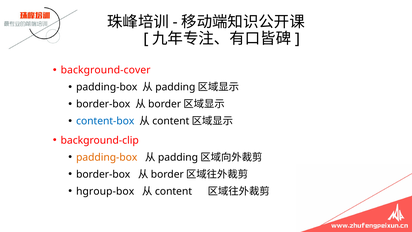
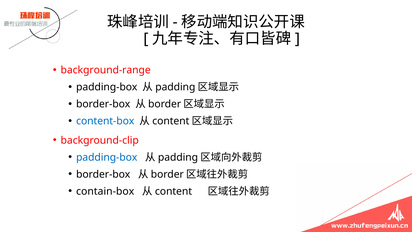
background-cover: background-cover -> background-range (106, 70)
padding-box colour: orange -> blue (107, 157)
hgroup-box: hgroup-box -> contain-box (105, 191)
